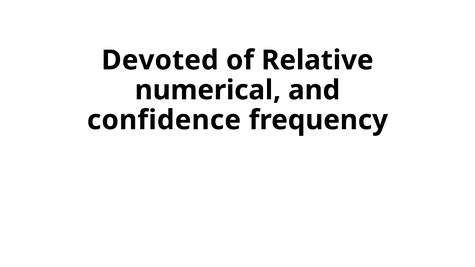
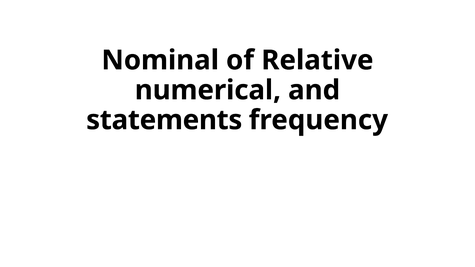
Devoted: Devoted -> Nominal (160, 60)
confidence: confidence -> statements (164, 120)
